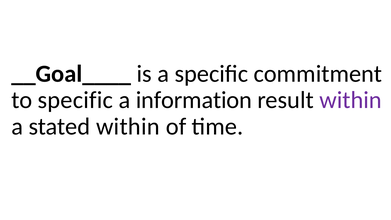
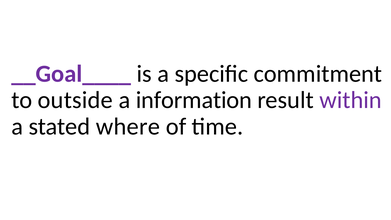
__Goal____ colour: black -> purple (71, 74)
to specific: specific -> outside (75, 100)
stated within: within -> where (128, 126)
